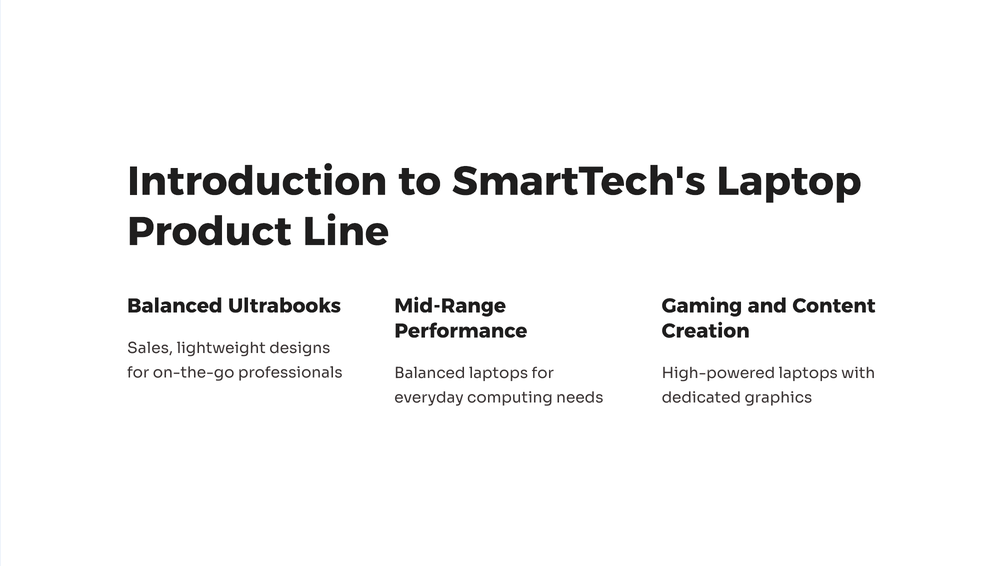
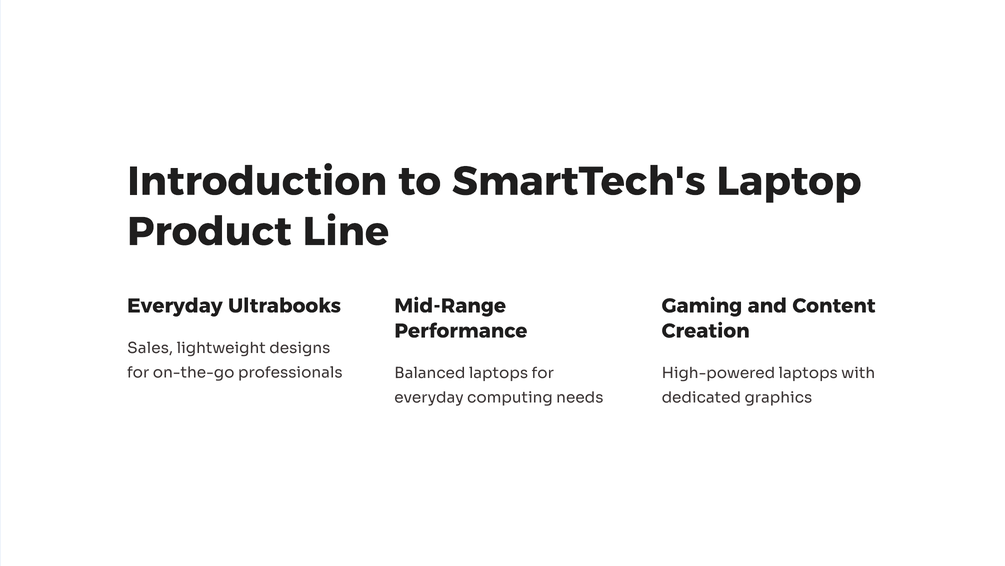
Balanced: Balanced -> Everyday (175, 305)
